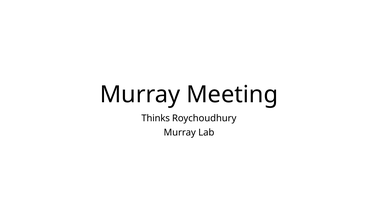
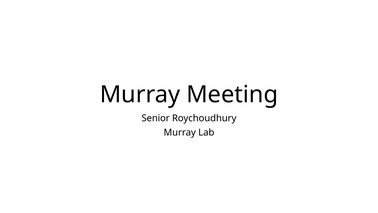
Thinks: Thinks -> Senior (156, 118)
